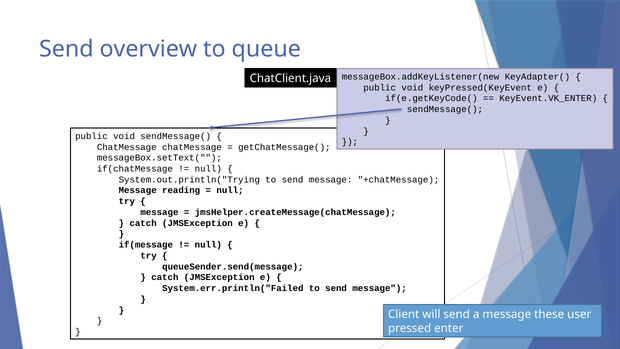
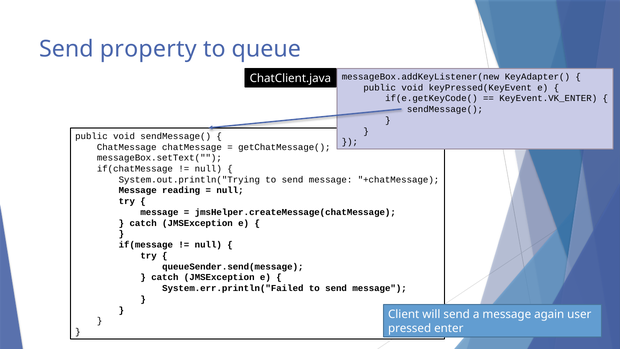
overview: overview -> property (148, 49)
these: these -> again (549, 314)
